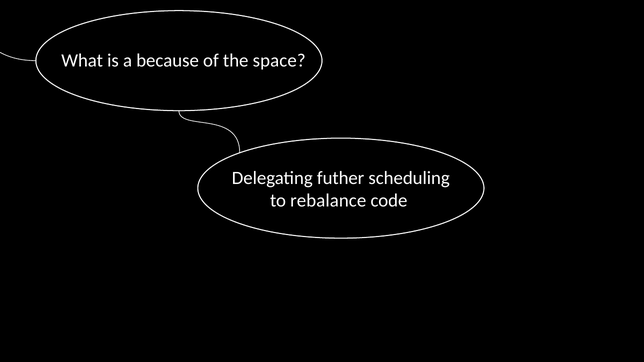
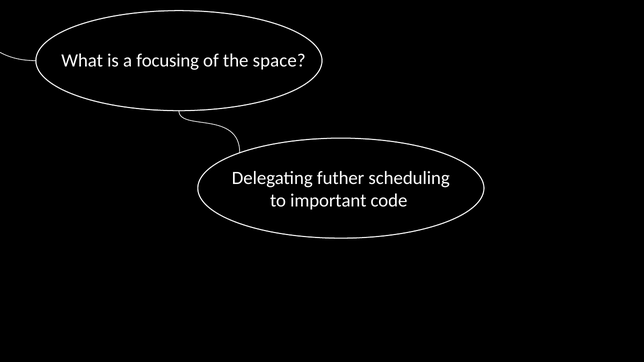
because: because -> focusing (168, 61)
rebalance: rebalance -> important (328, 201)
